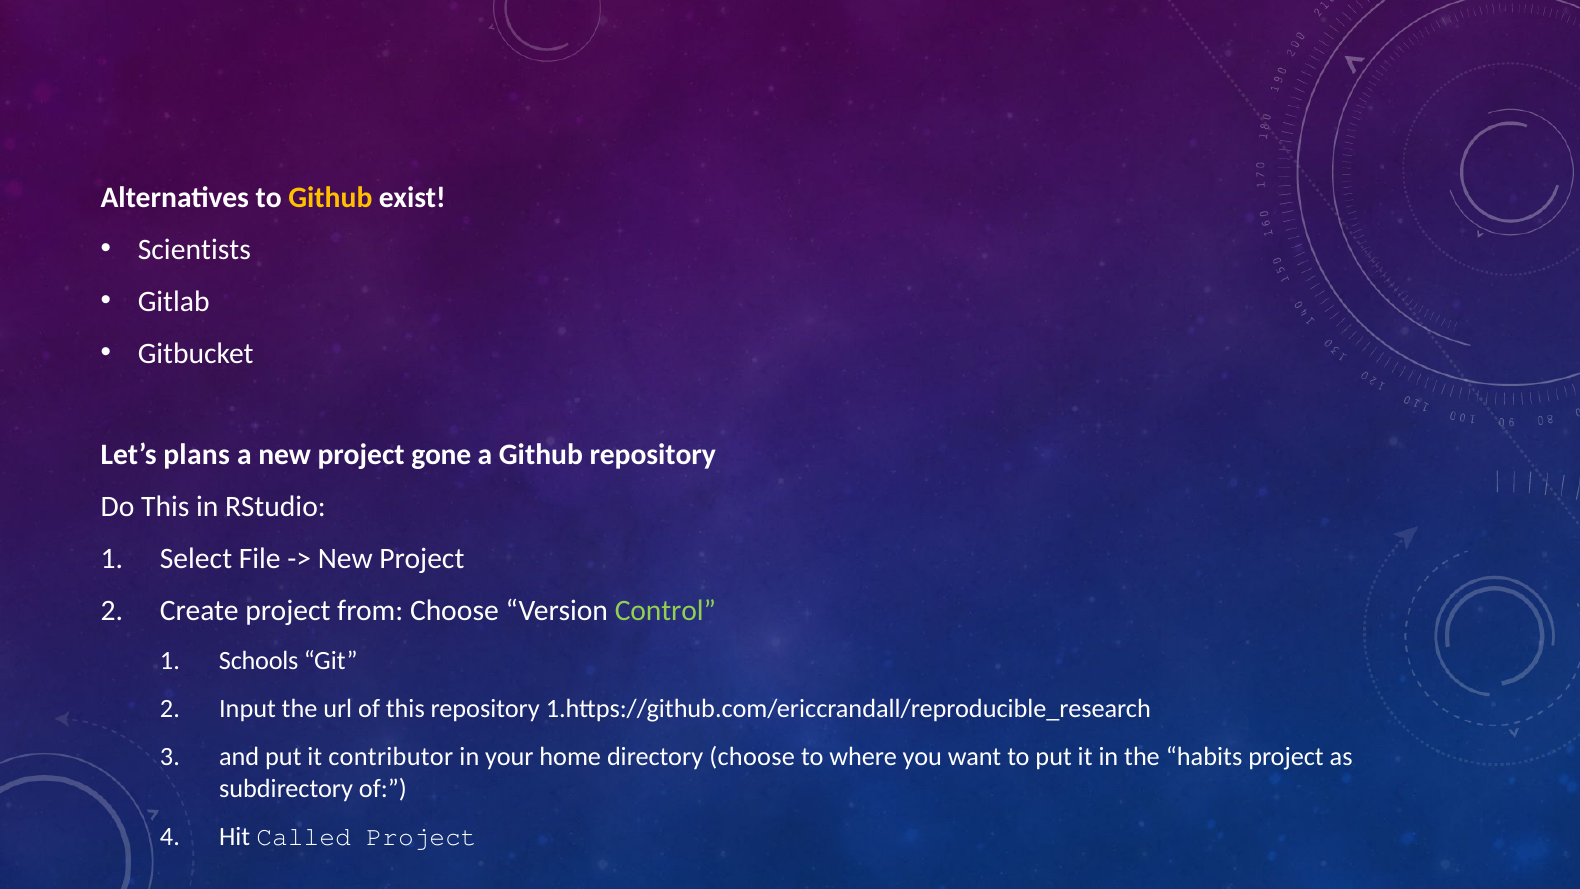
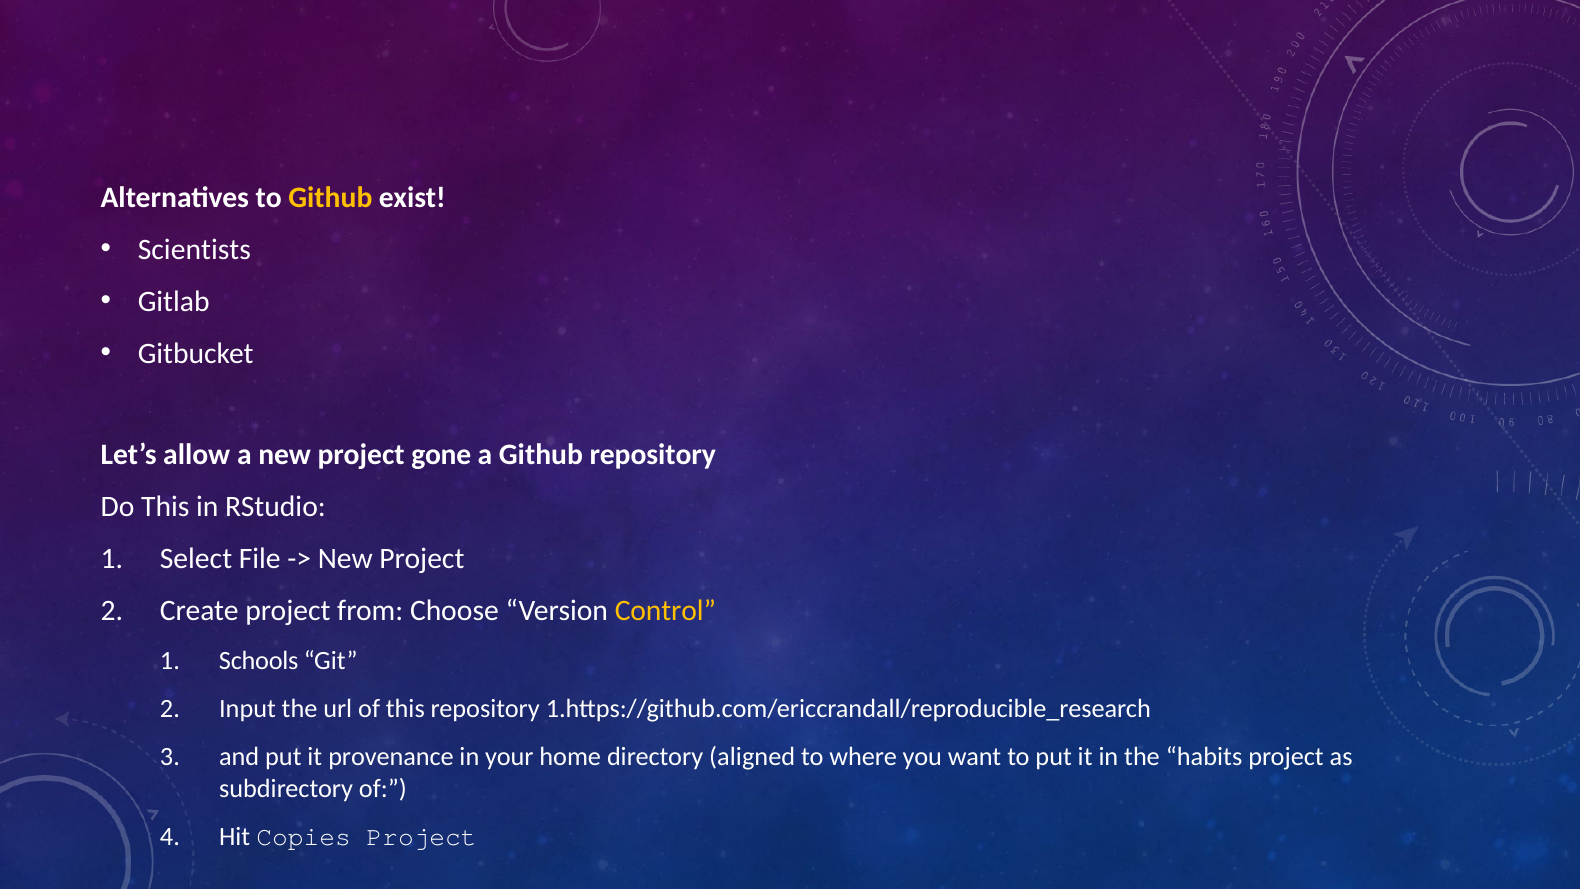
plans: plans -> allow (197, 455)
Control colour: light green -> yellow (665, 611)
contributor: contributor -> provenance (391, 757)
directory choose: choose -> aligned (752, 757)
Called: Called -> Copies (304, 836)
